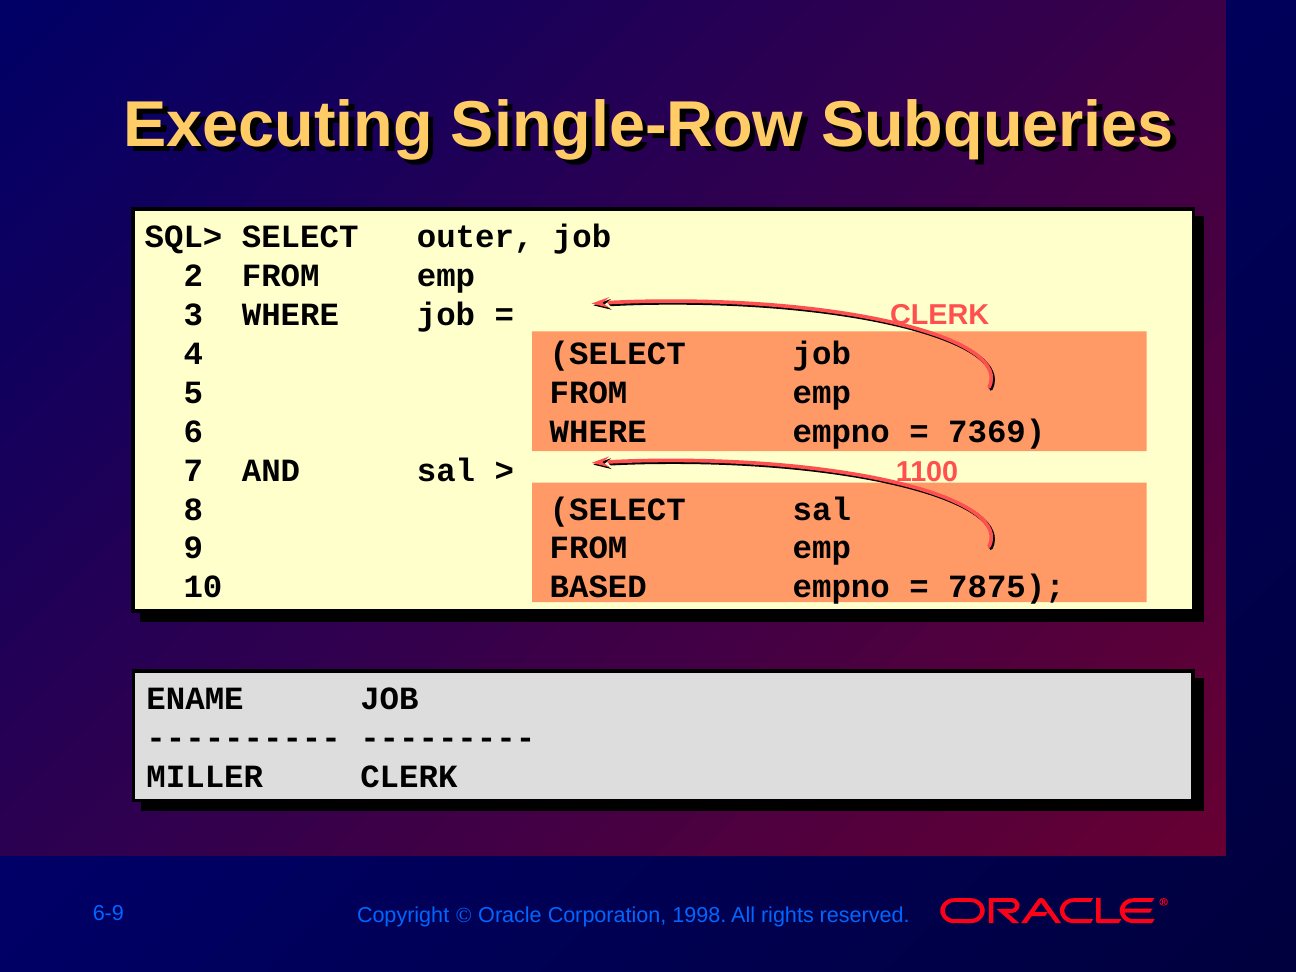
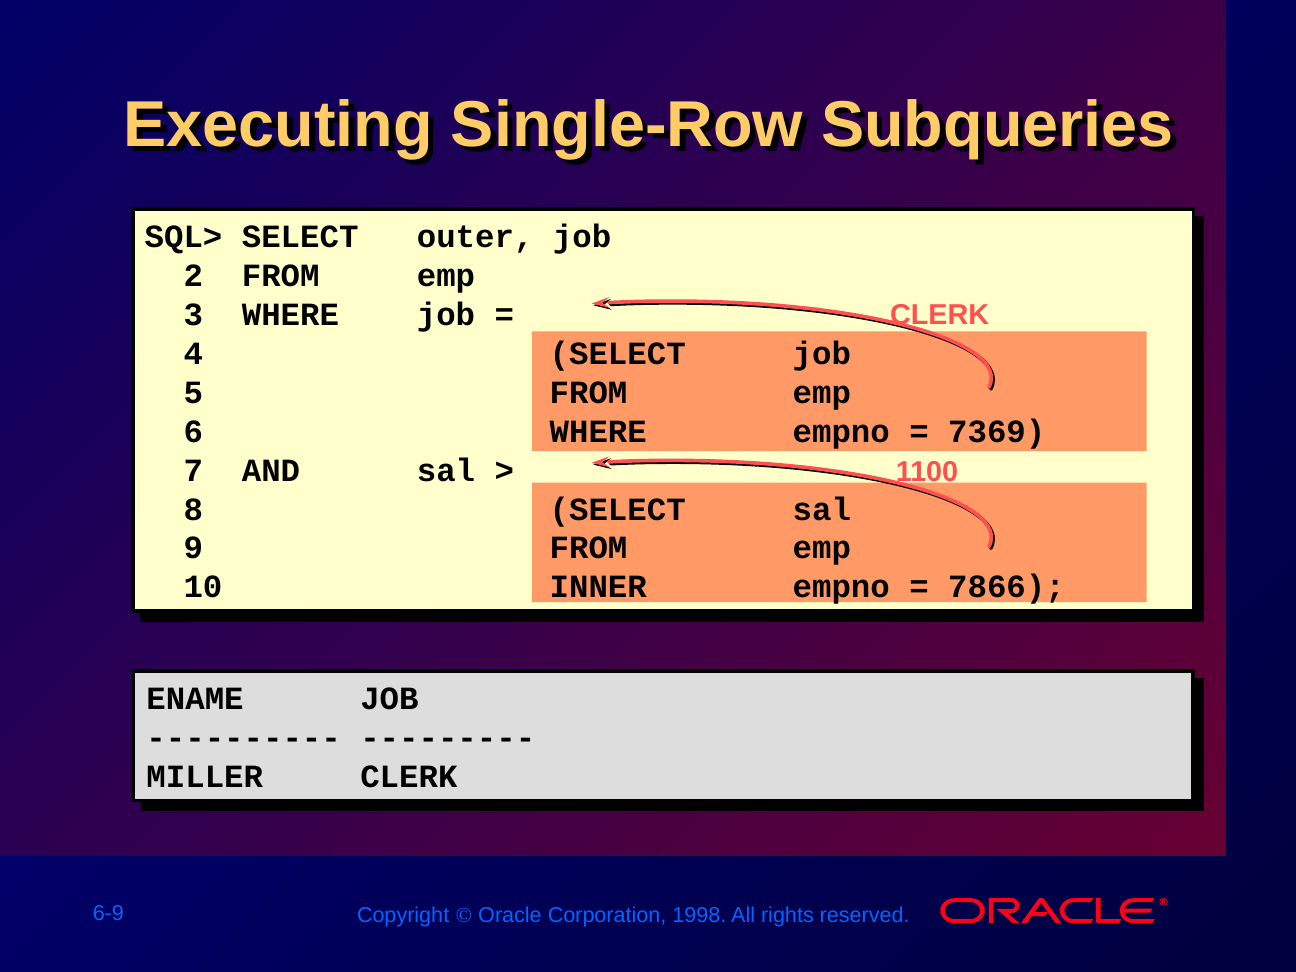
BASED: BASED -> INNER (598, 587)
7875: 7875 -> 7866 (1006, 587)
